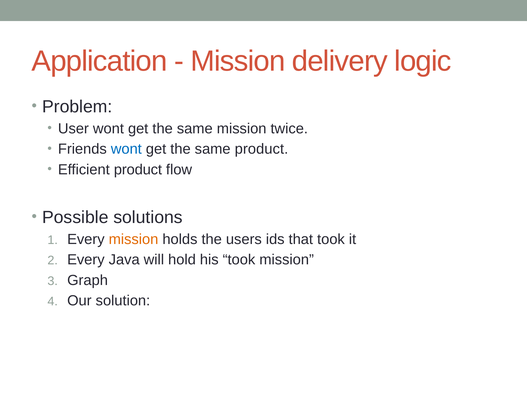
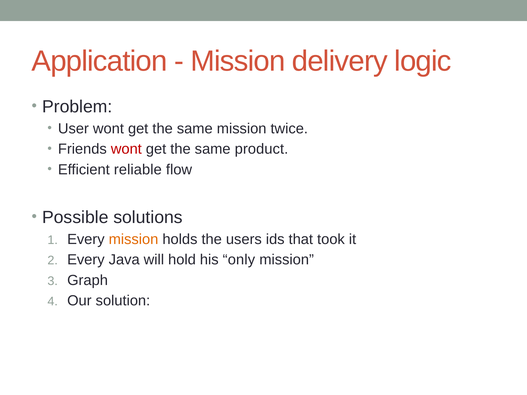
wont colour: blue -> red (126, 149)
Efficient product: product -> reliable (138, 170)
his took: took -> only (239, 260)
